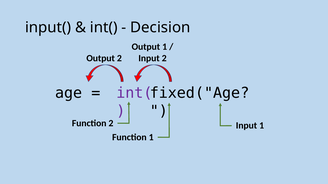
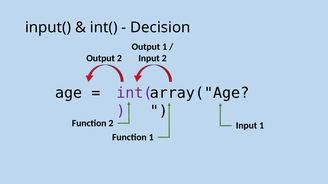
fixed("Age: fixed("Age -> array("Age (200, 93)
